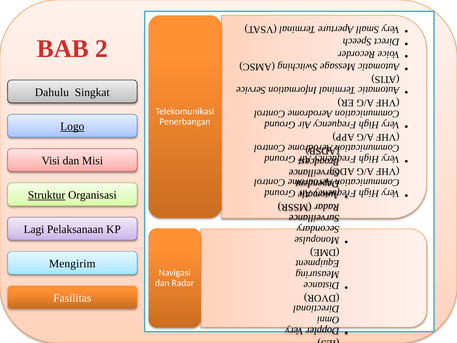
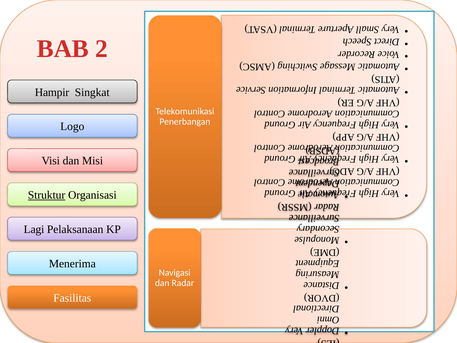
Dahulu: Dahulu -> Hampir (52, 92)
Logo underline: present -> none (72, 126)
Mengirim: Mengirim -> Menerima (72, 264)
